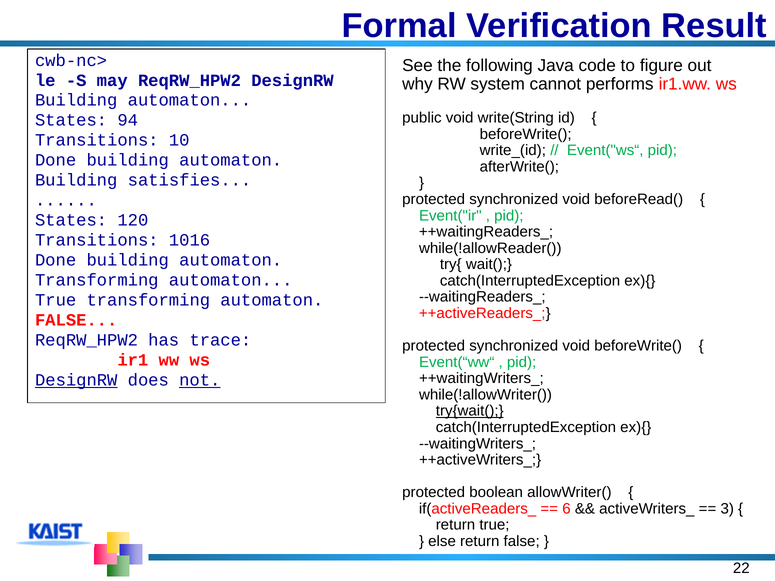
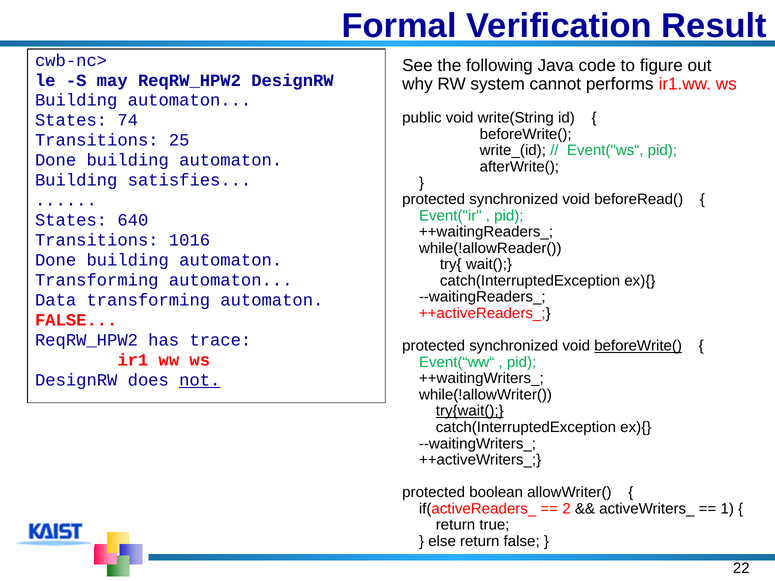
94: 94 -> 74 (128, 120)
10: 10 -> 25 (179, 140)
120: 120 -> 640 (133, 220)
True: True -> Data (56, 300)
beforeWrite( underline: none -> present (638, 346)
DesignRW underline: present -> none (76, 380)
6: 6 -> 2 (566, 509)
3: 3 -> 1 (727, 509)
